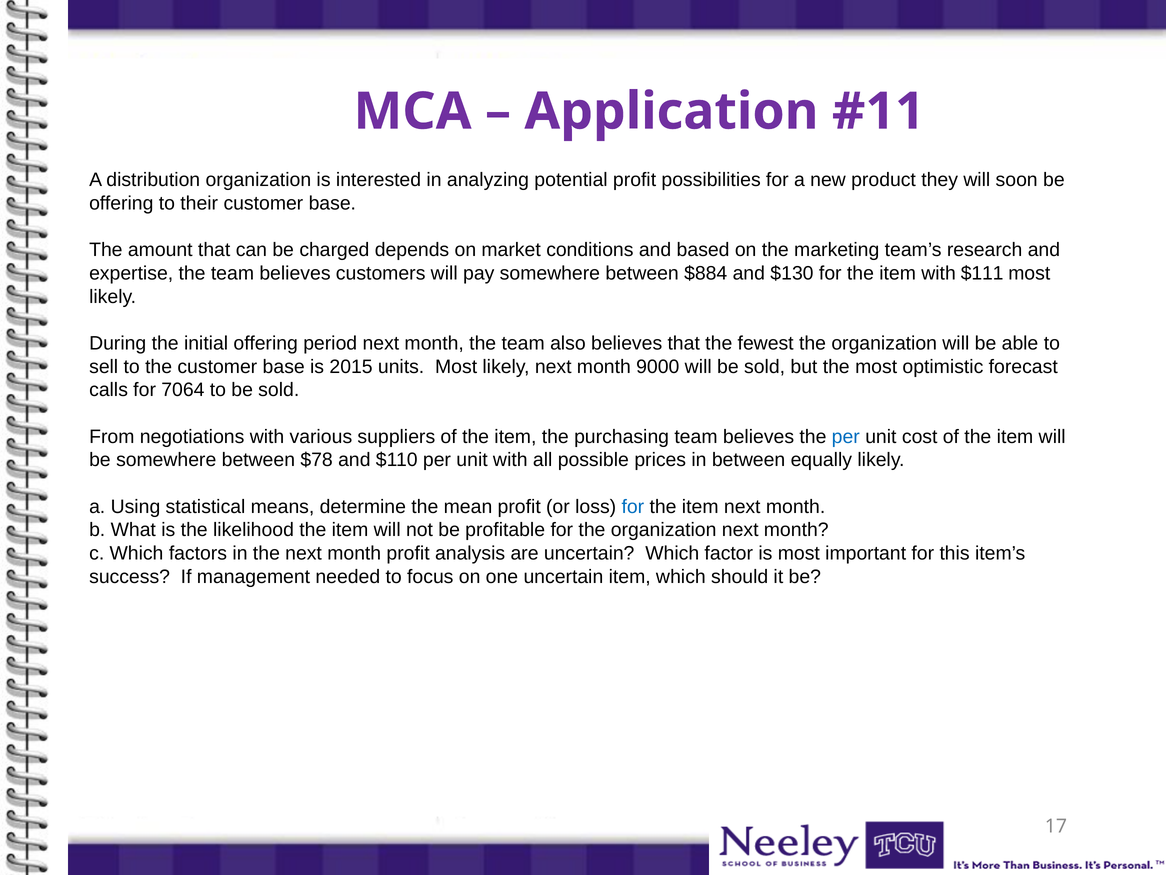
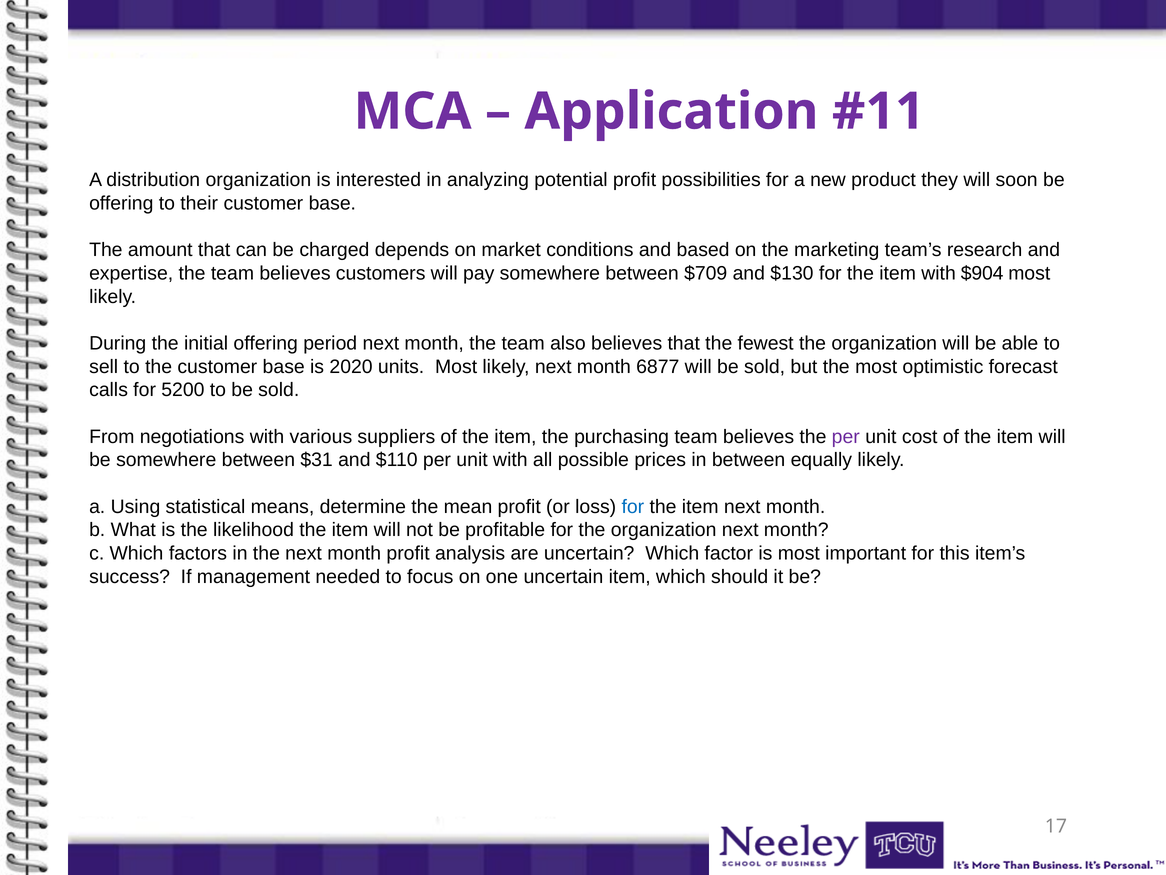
$884: $884 -> $709 (706, 273)
$111: $111 -> $904 (982, 273)
2015: 2015 -> 2020 (351, 366)
9000: 9000 -> 6877 (658, 366)
7064: 7064 -> 5200 (183, 390)
per colour: blue -> purple (846, 436)
$78: $78 -> $31 (317, 460)
